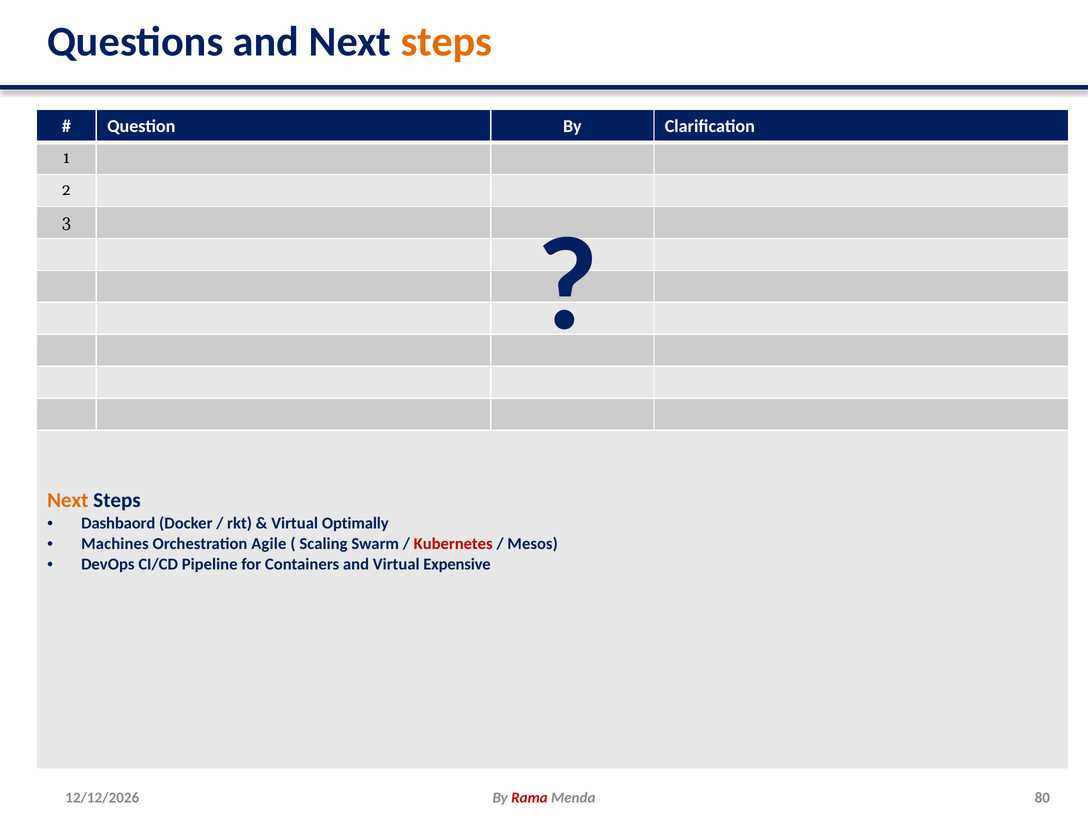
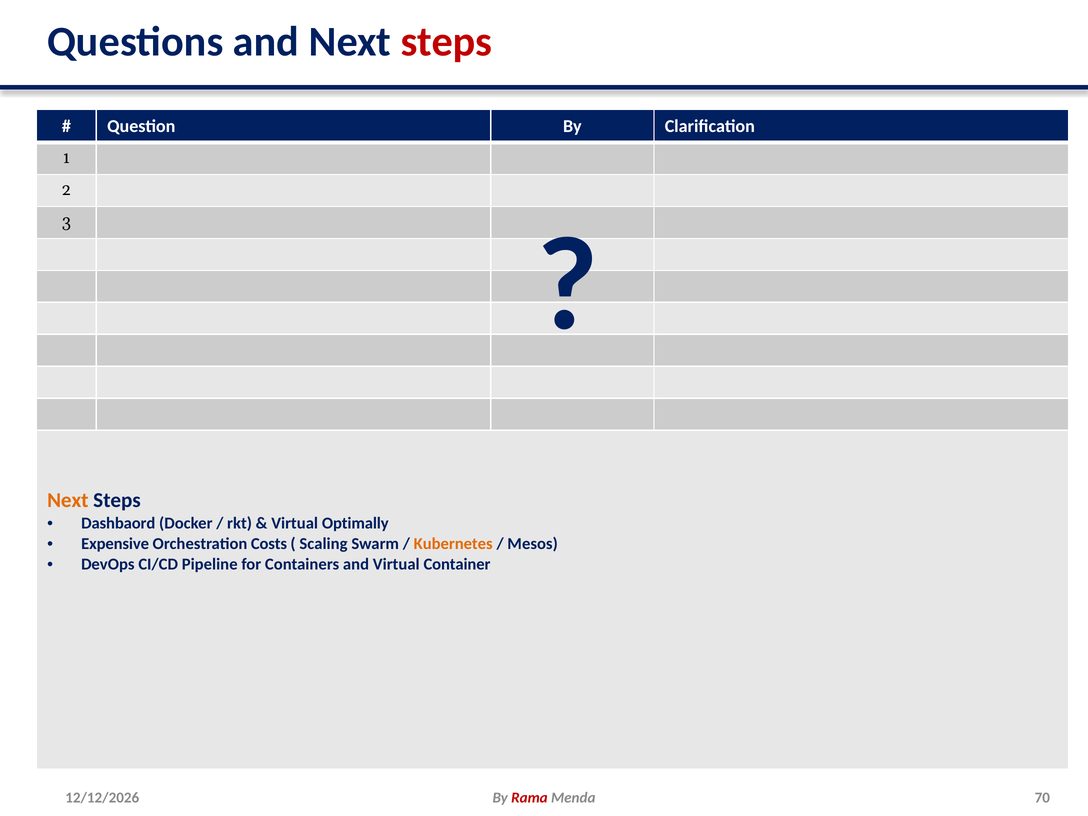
steps colour: orange -> red (446, 42)
Machines: Machines -> Expensive (115, 544)
Agile: Agile -> Costs (269, 544)
Kubernetes colour: red -> orange (453, 544)
Expensive: Expensive -> Container (457, 564)
80: 80 -> 70 (1042, 798)
